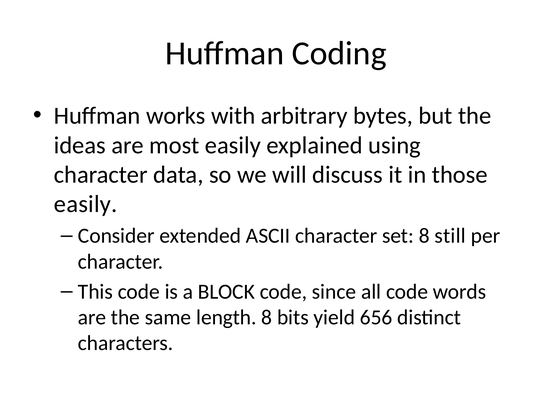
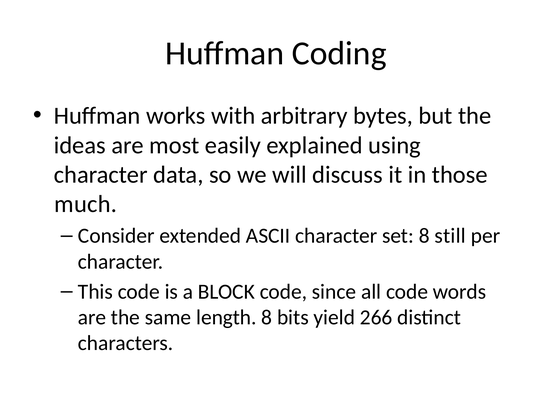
easily: easily -> much (86, 204)
656: 656 -> 266 (376, 317)
